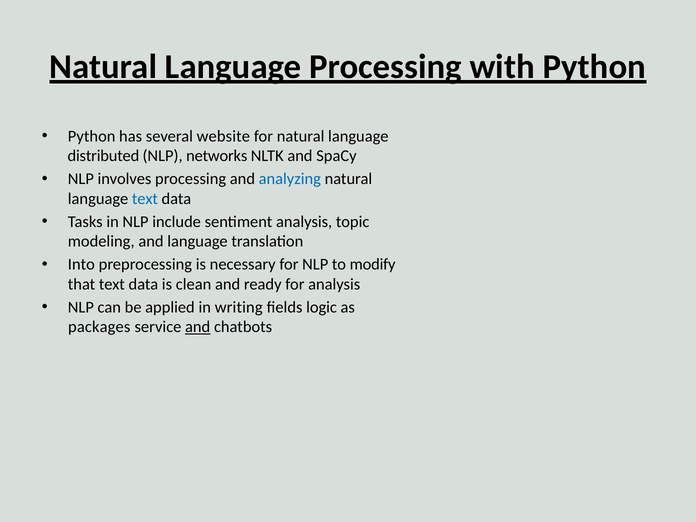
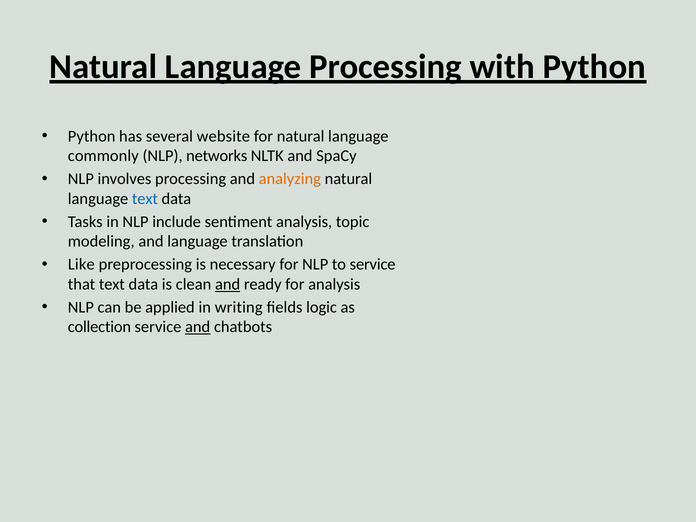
distributed: distributed -> commonly (103, 156)
analyzing colour: blue -> orange (290, 179)
Into: Into -> Like (81, 265)
to modify: modify -> service (373, 265)
and underline: none -> present (228, 284)
packages: packages -> collection (99, 327)
